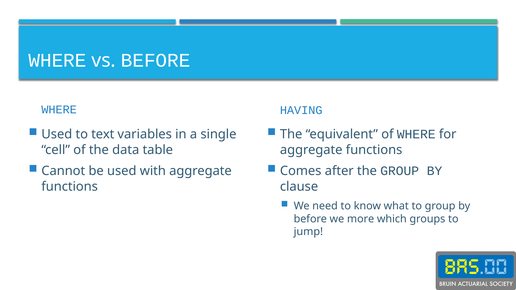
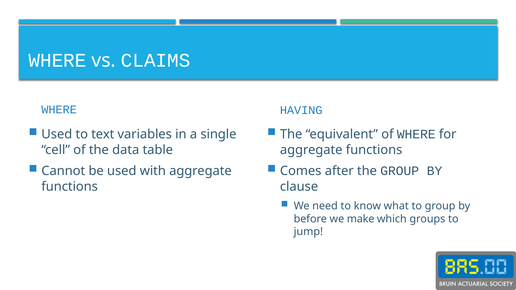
vs BEFORE: BEFORE -> CLAIMS (156, 61)
more: more -> make (361, 219)
